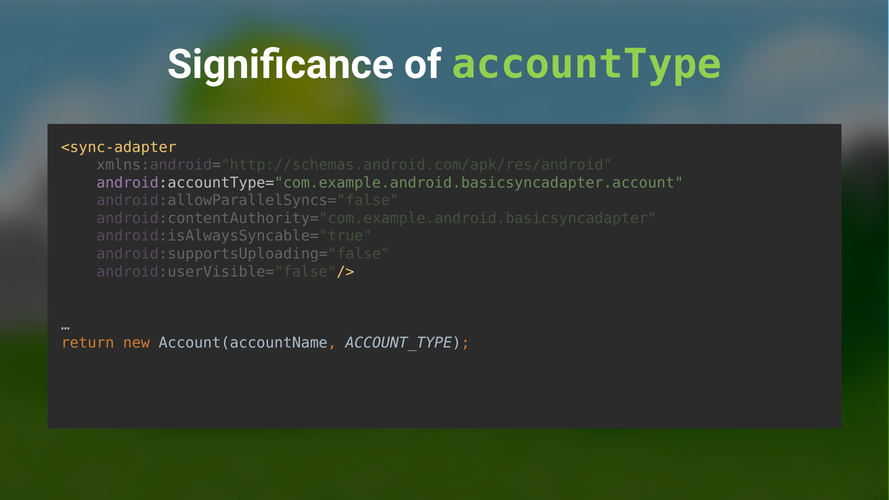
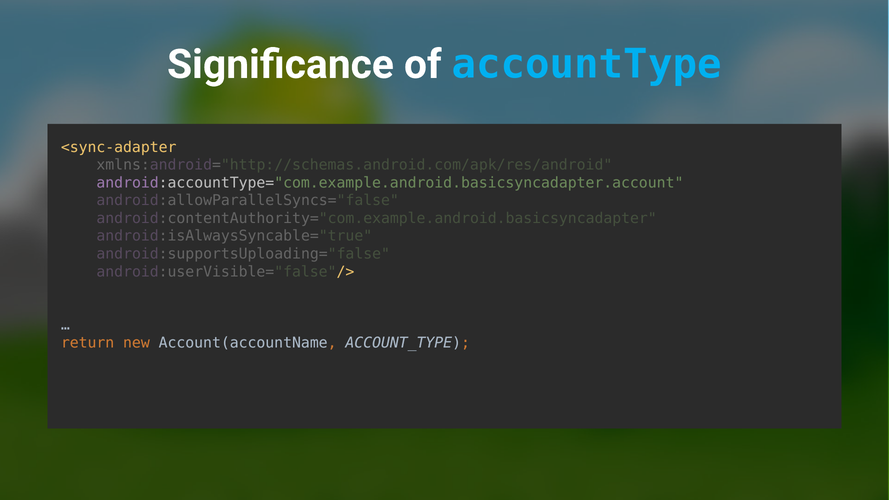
accountType colour: light green -> light blue (587, 65)
